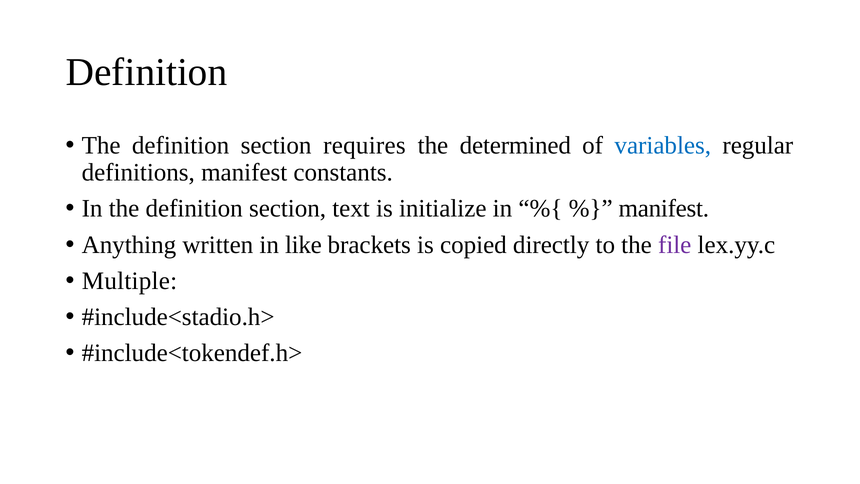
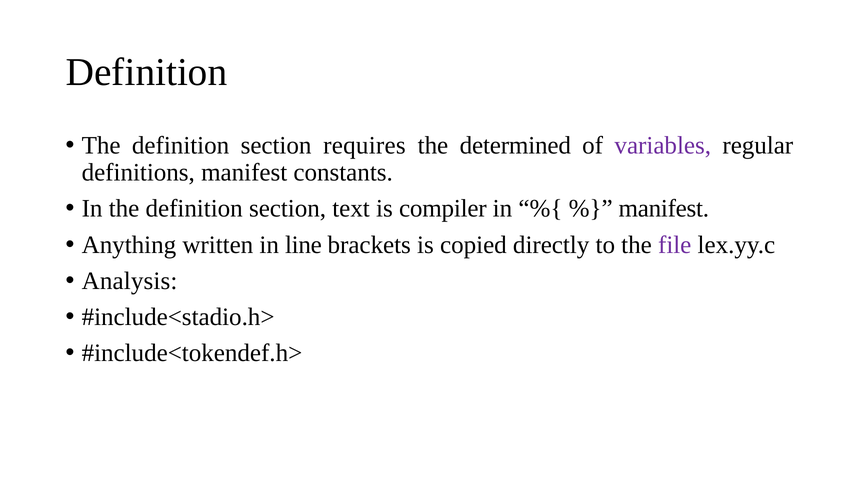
variables colour: blue -> purple (663, 145)
initialize: initialize -> compiler (443, 209)
like: like -> line (303, 245)
Multiple: Multiple -> Analysis (130, 281)
